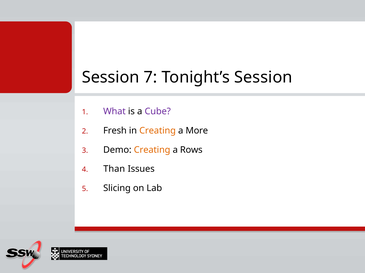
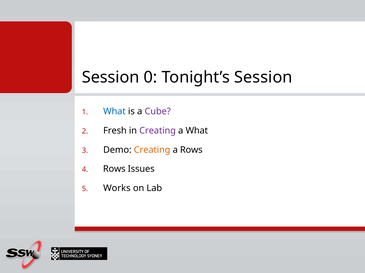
7: 7 -> 0 (151, 78)
What colour: purple -> blue (114, 112)
Creating colour: orange -> purple (158, 131)
a More: More -> What (197, 131)
Than: Than -> Rows (114, 169)
Slicing: Slicing -> Works (117, 189)
